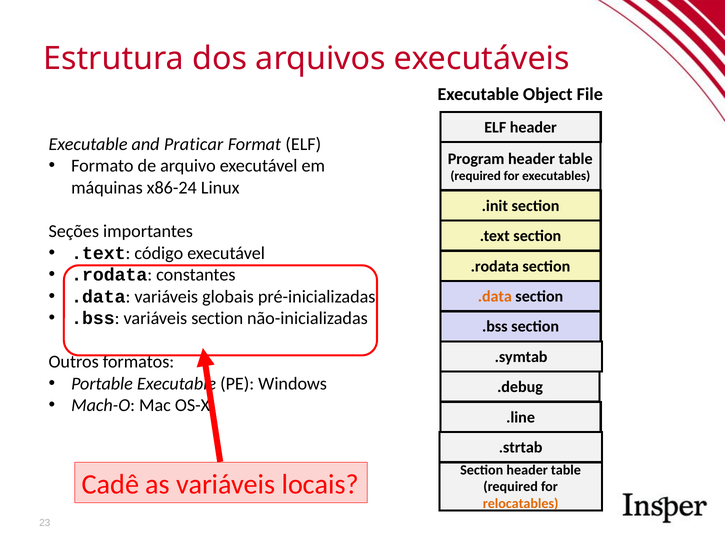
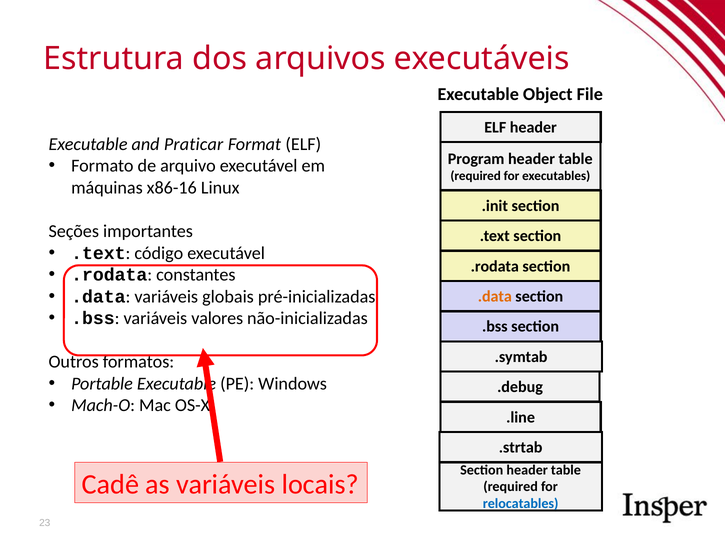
x86-24: x86-24 -> x86-16 (172, 188)
variáveis section: section -> valores (217, 318)
relocatables colour: orange -> blue (521, 503)
